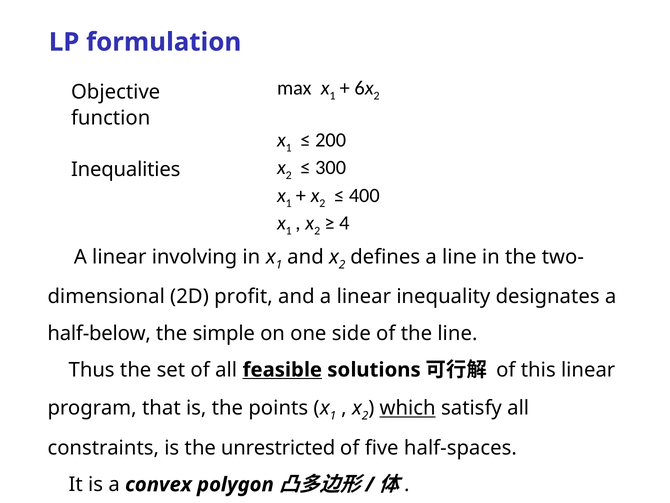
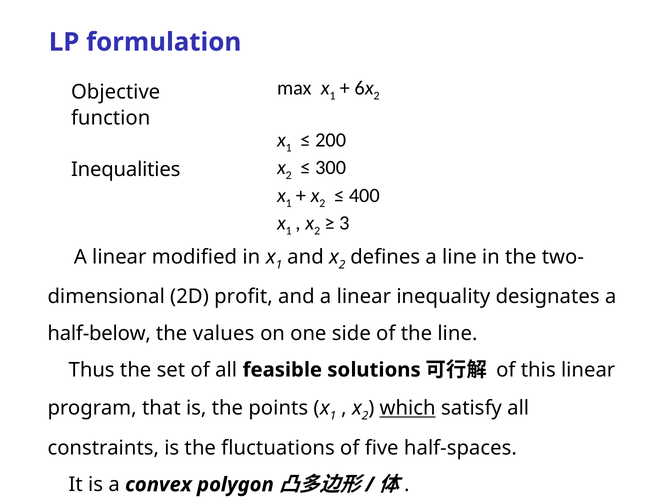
4: 4 -> 3 (344, 223)
involving: involving -> modified (194, 257)
simple: simple -> values (224, 333)
feasible underline: present -> none (282, 370)
unrestricted: unrestricted -> fluctuations (278, 448)
